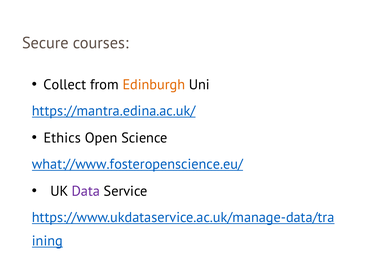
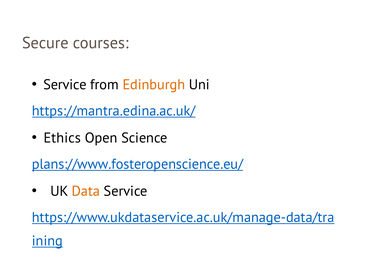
Collect: Collect -> Service (65, 85)
what://www.fosteropenscience.eu/: what://www.fosteropenscience.eu/ -> plans://www.fosteropenscience.eu/ (138, 164)
Data colour: purple -> orange (86, 191)
